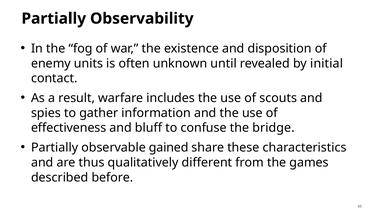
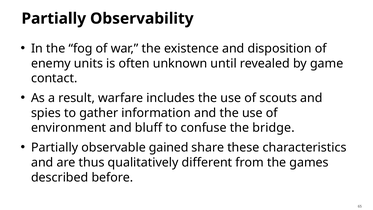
initial: initial -> game (327, 63)
effectiveness: effectiveness -> environment (69, 128)
